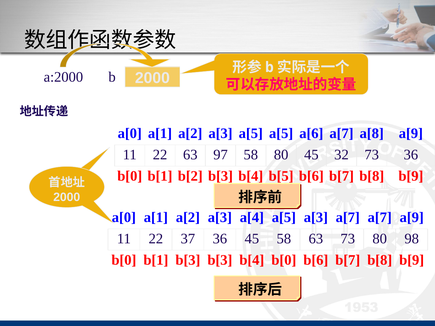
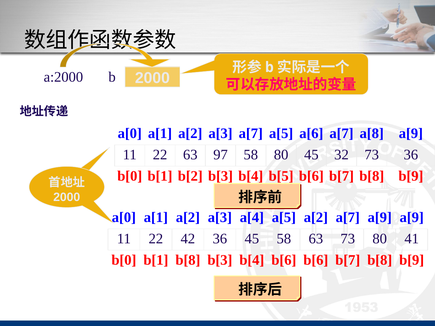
a[3 a[5: a[5 -> a[7 (251, 133)
a[5 a[3: a[3 -> a[2 (316, 218)
a[7 a[7: a[7 -> a[9 (380, 218)
37: 37 -> 42 (188, 239)
98: 98 -> 41 (412, 239)
b[1 b[3: b[3 -> b[8 (188, 260)
b[4 b[0: b[0 -> b[6 (284, 260)
